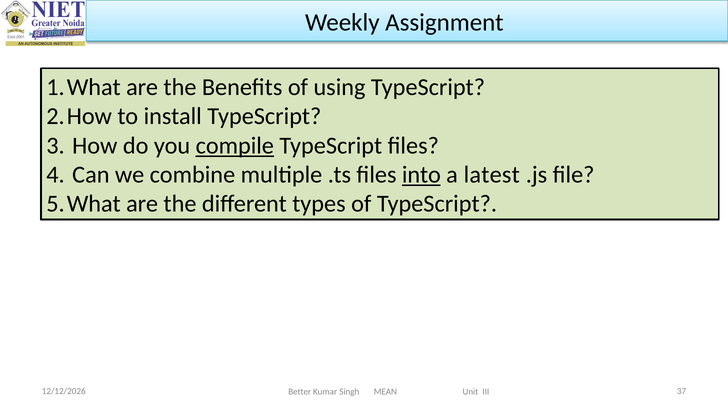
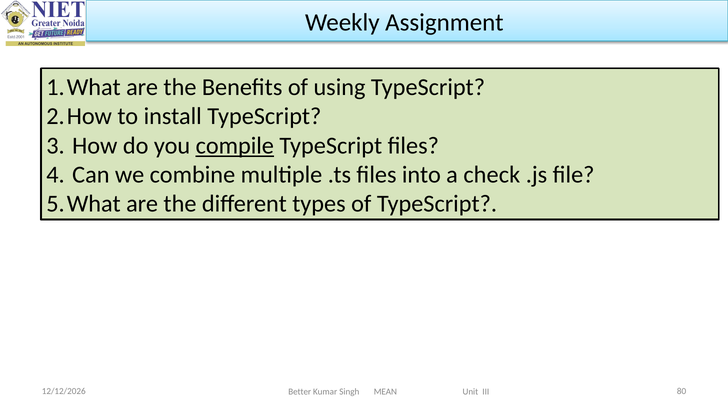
into underline: present -> none (421, 175)
latest: latest -> check (492, 175)
37: 37 -> 80 (682, 391)
